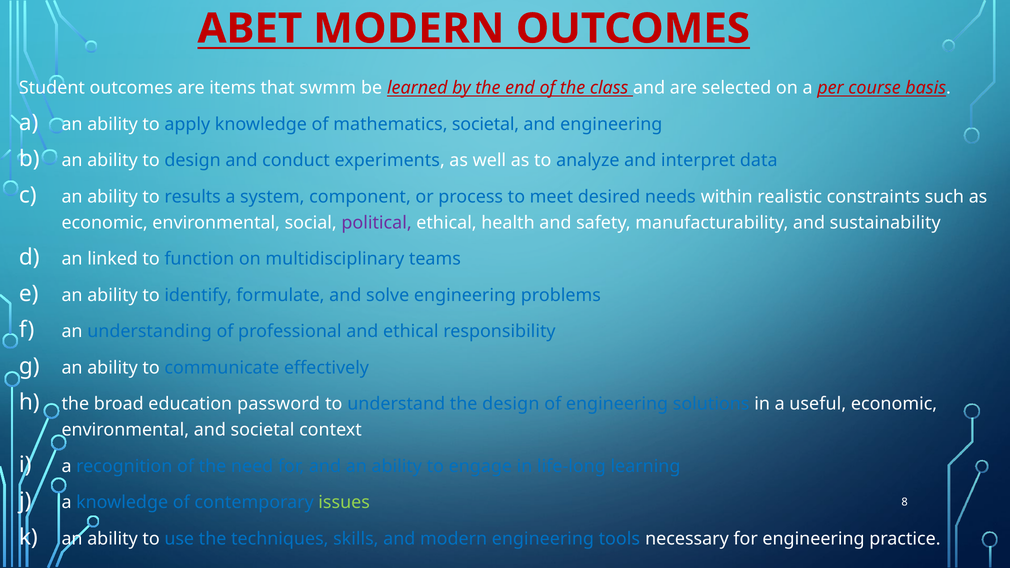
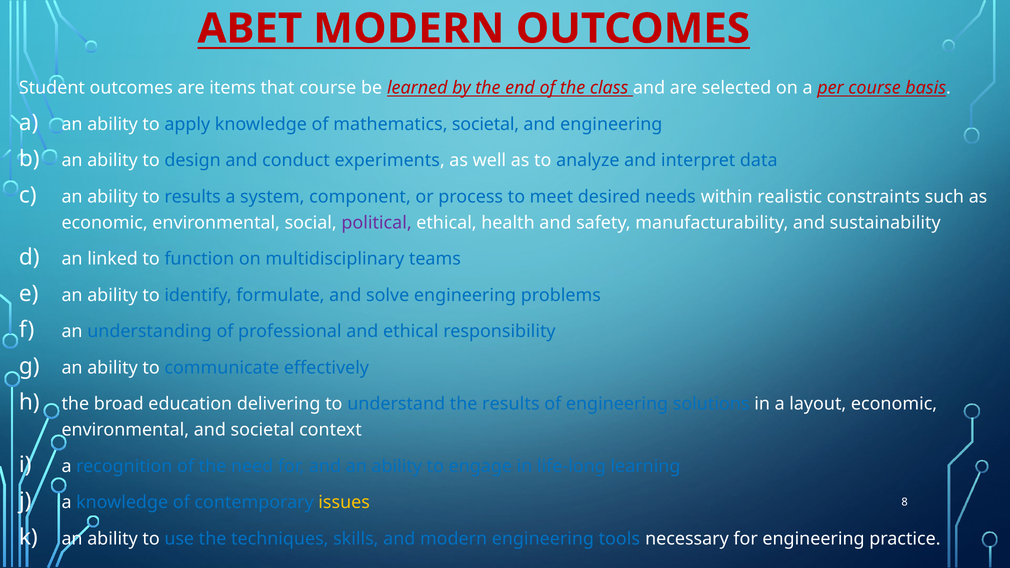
that swmm: swmm -> course (328, 88)
password: password -> delivering (279, 404)
the design: design -> results (511, 404)
useful: useful -> layout (818, 404)
issues colour: light green -> yellow (344, 503)
